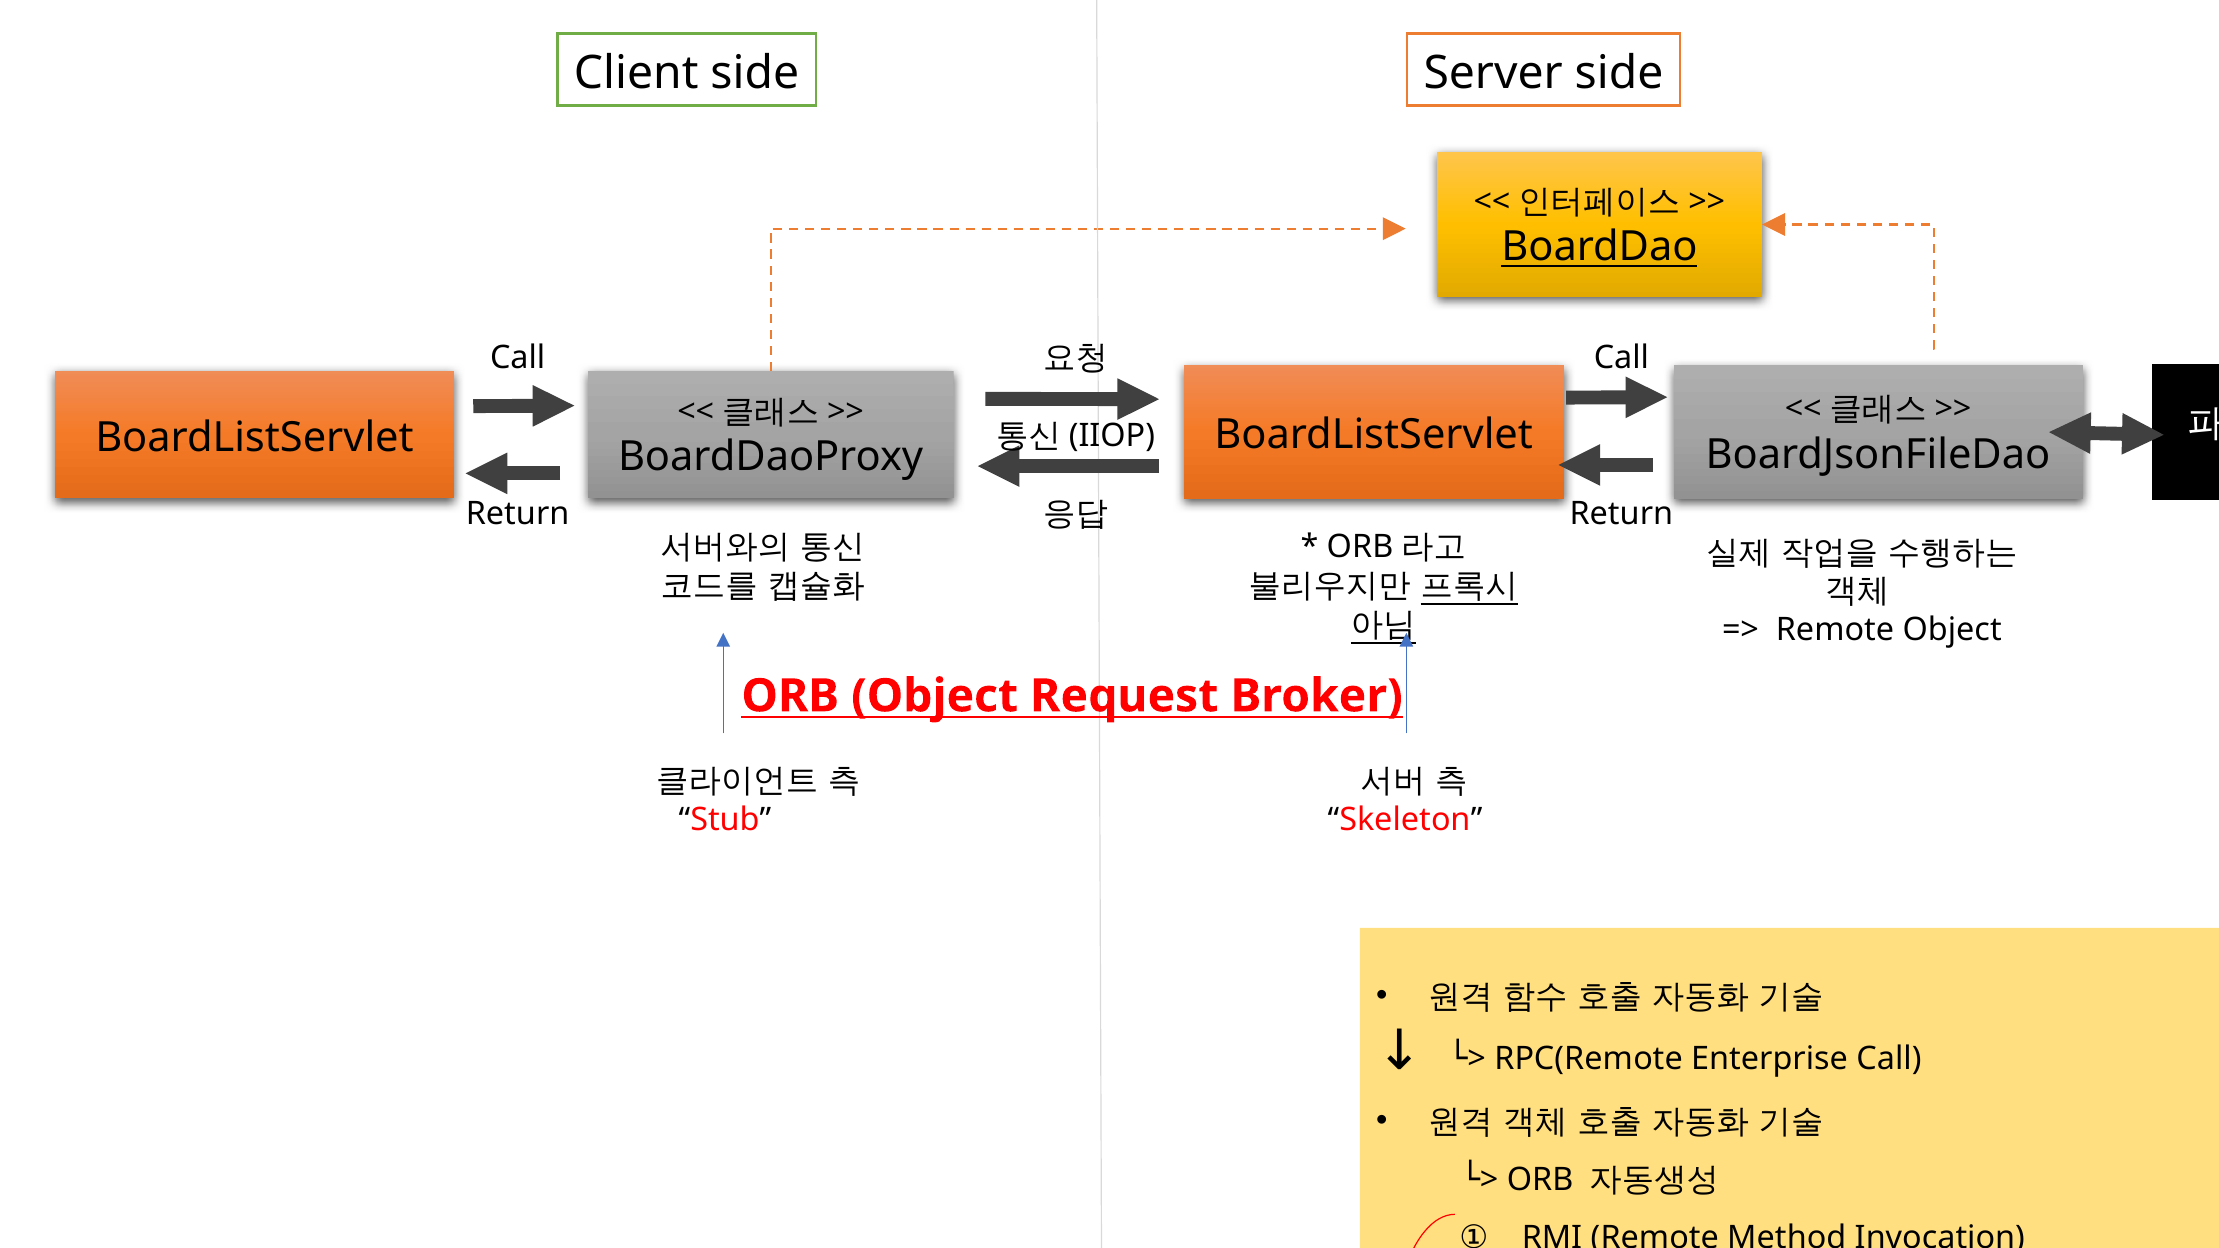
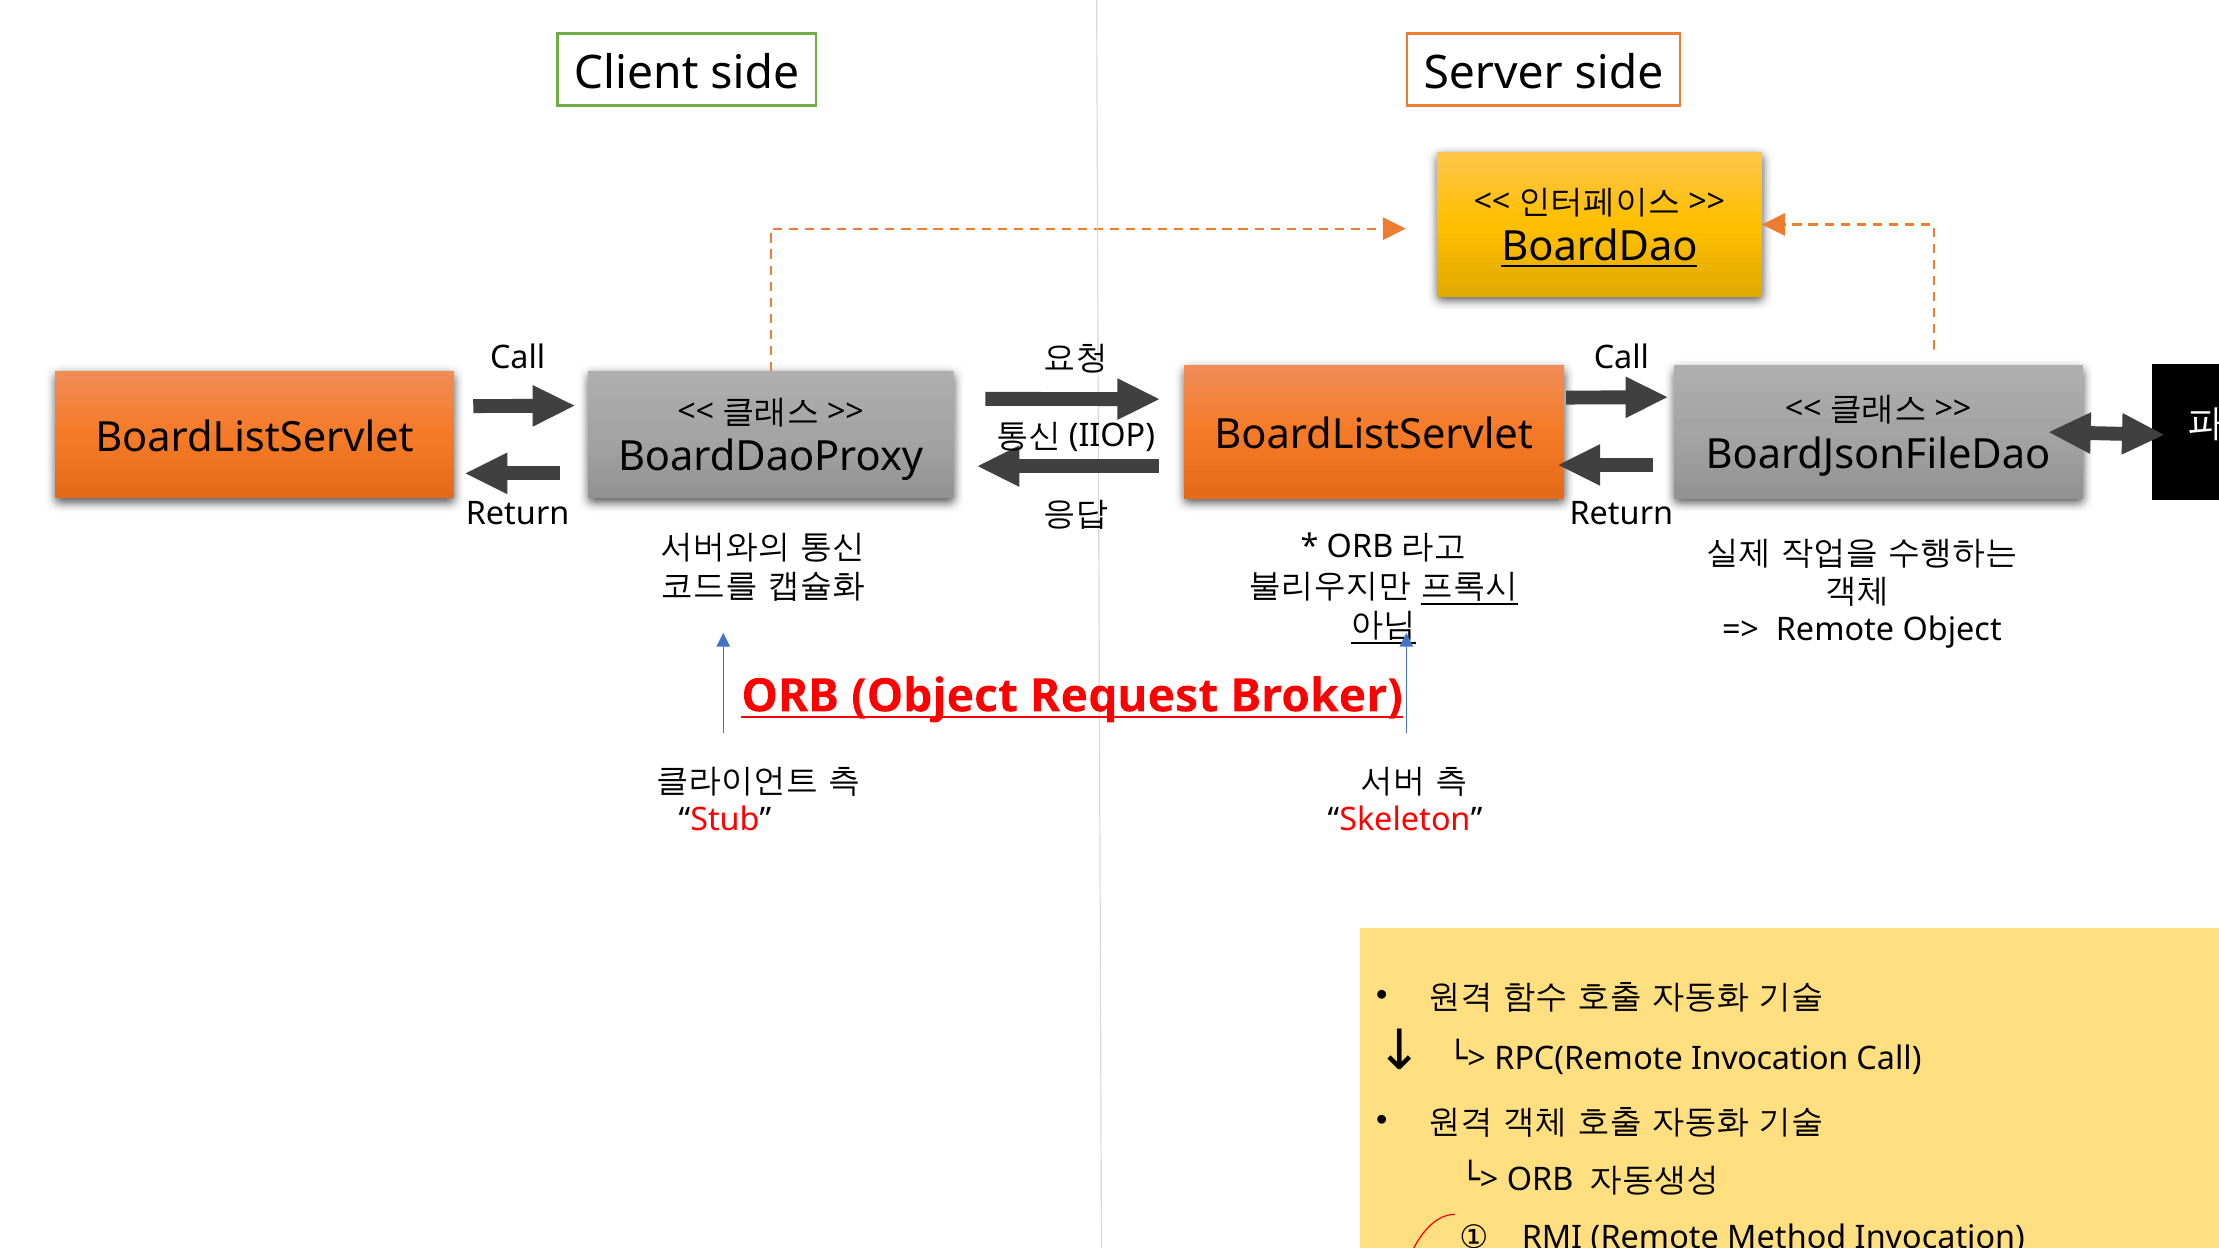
RPC(Remote Enterprise: Enterprise -> Invocation (1770, 1059)
